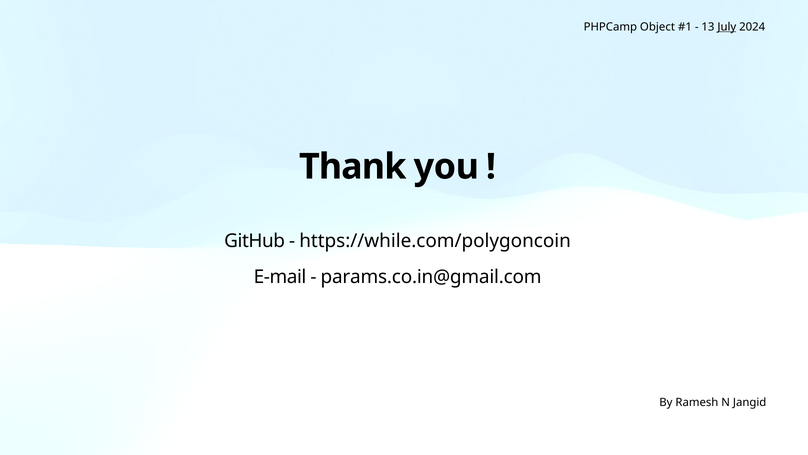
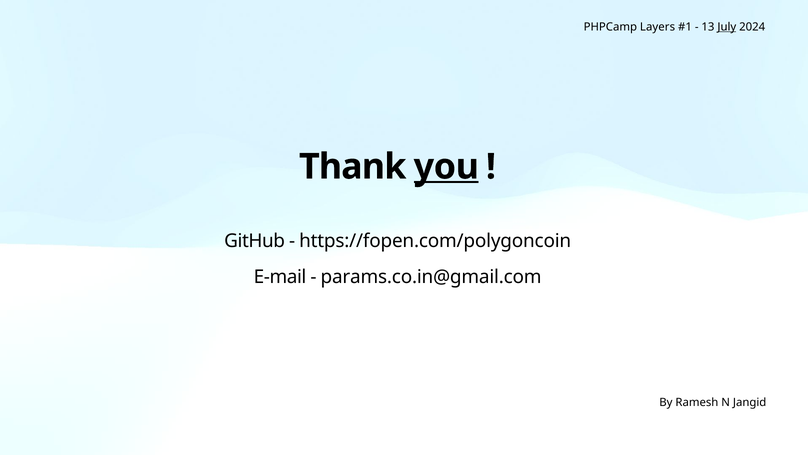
Object: Object -> Layers (658, 27)
you underline: none -> present (446, 167)
https://while.com/polygoncoin: https://while.com/polygoncoin -> https://fopen.com/polygoncoin (435, 241)
